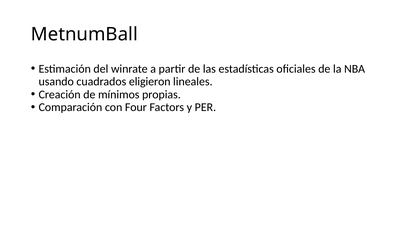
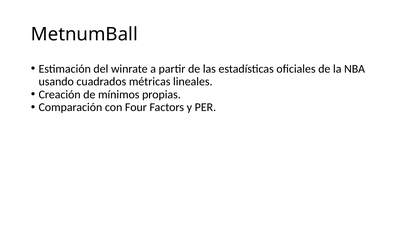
eligieron: eligieron -> métricas (150, 82)
